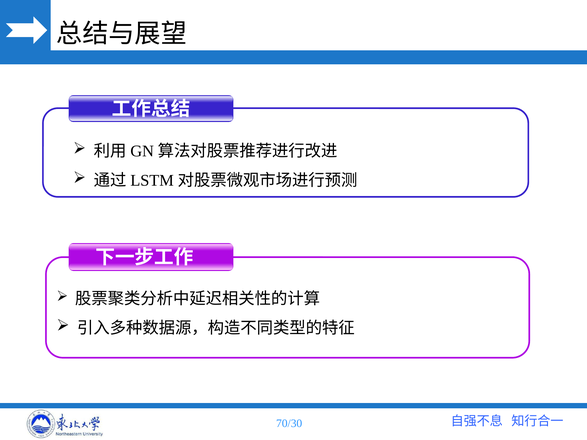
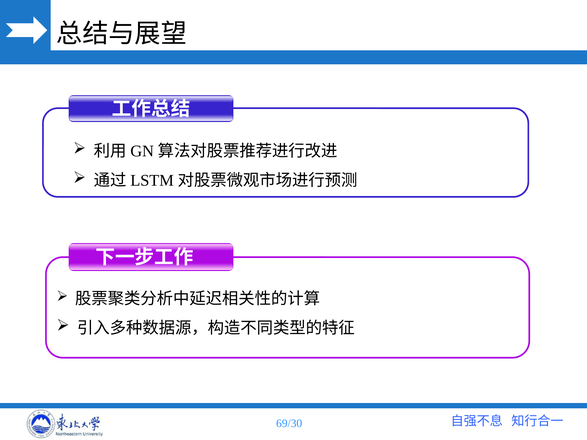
70/30: 70/30 -> 69/30 (289, 424)
